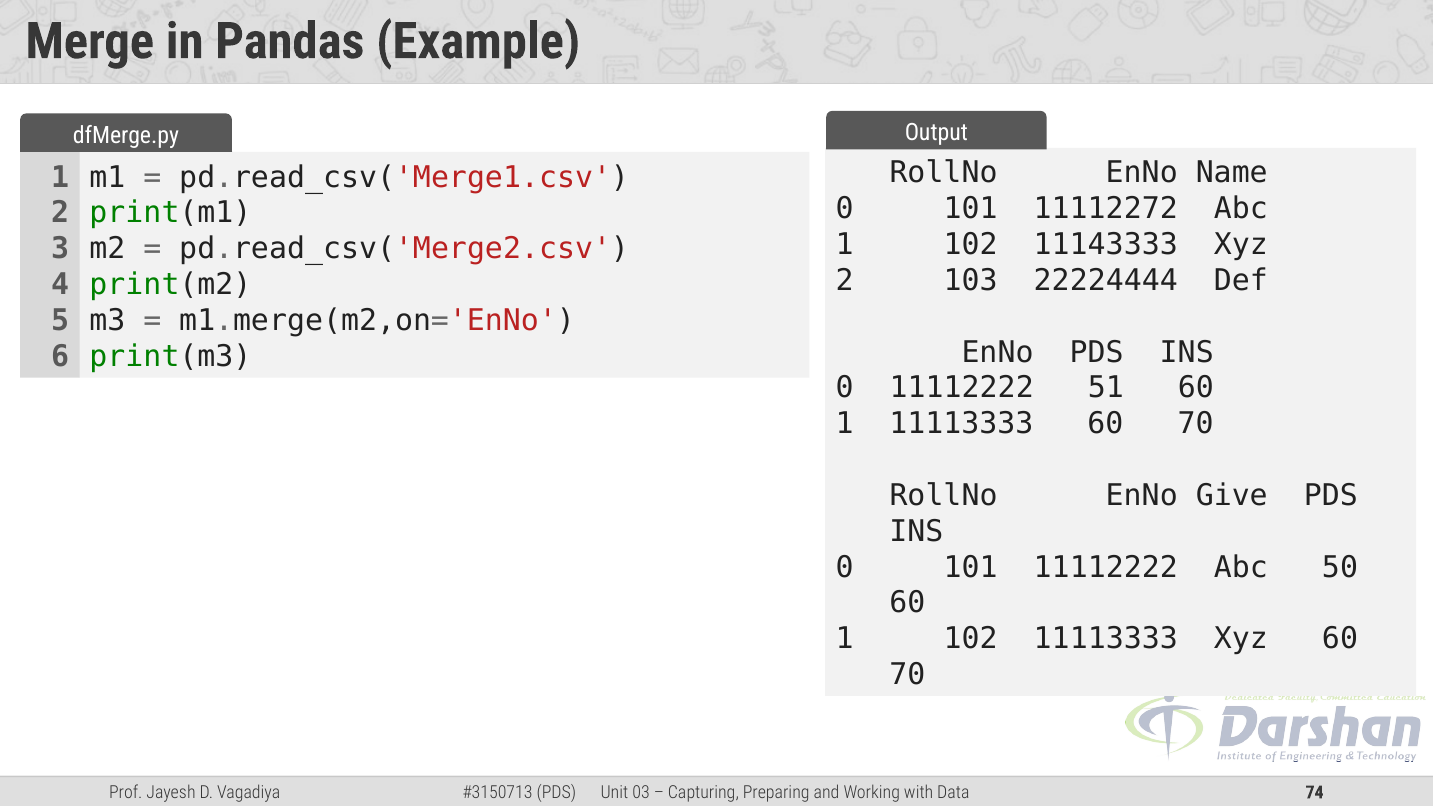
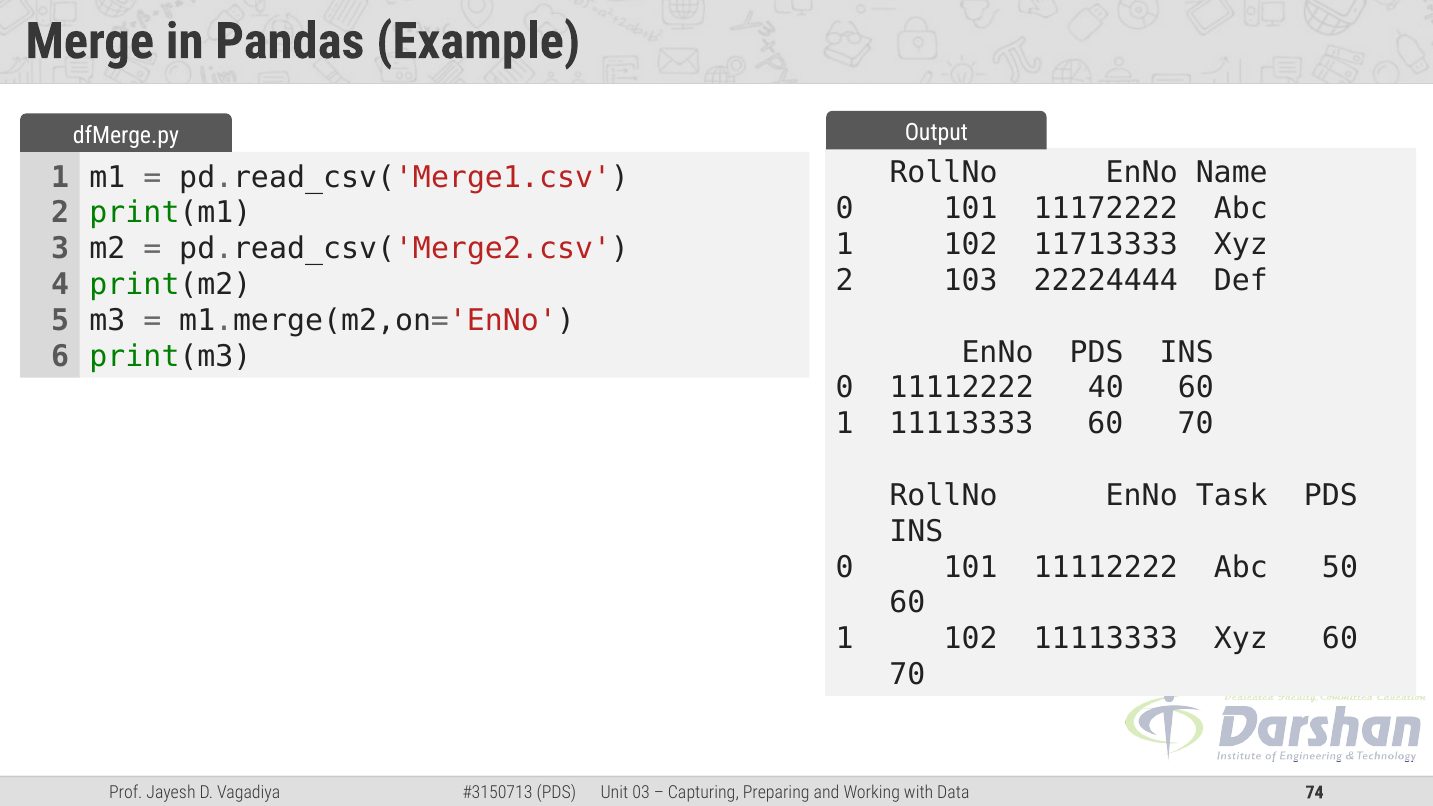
11112272: 11112272 -> 11172222 (1106, 209)
11143333: 11143333 -> 11713333 (1106, 245)
51: 51 -> 40 (1106, 388)
Give: Give -> Task (1232, 496)
